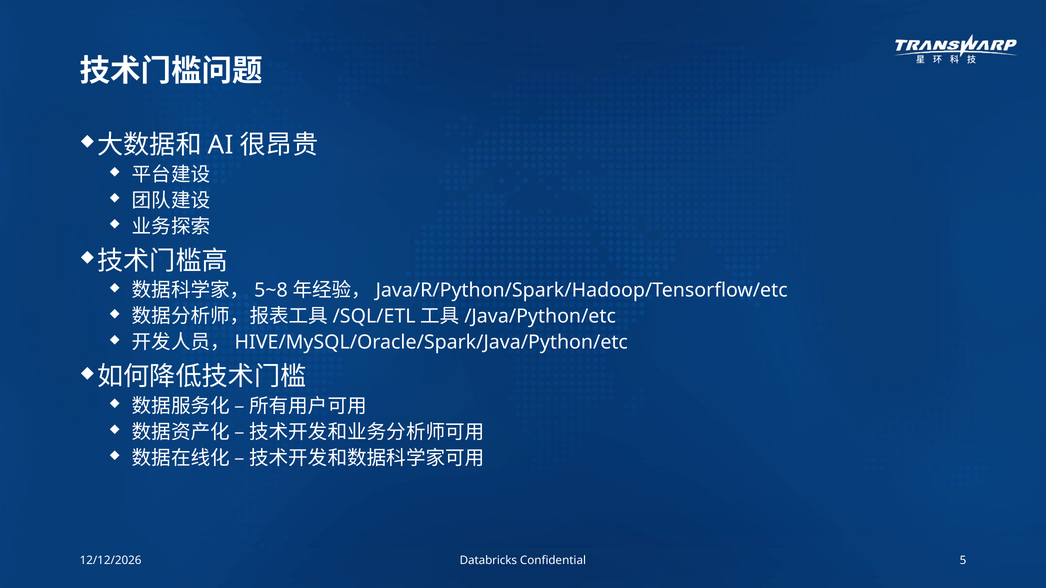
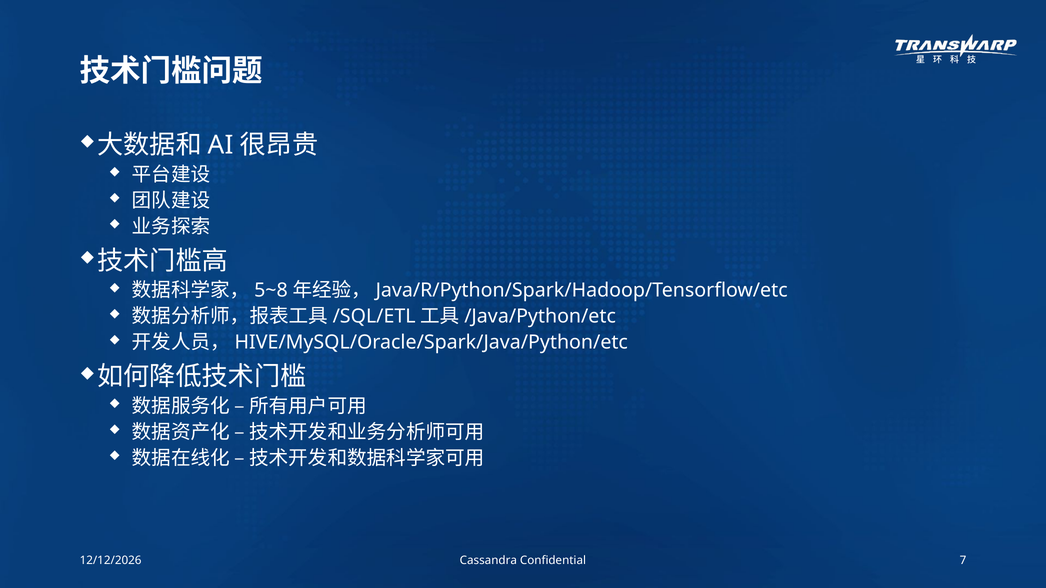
Databricks: Databricks -> Cassandra (488, 561)
5: 5 -> 7 (963, 561)
